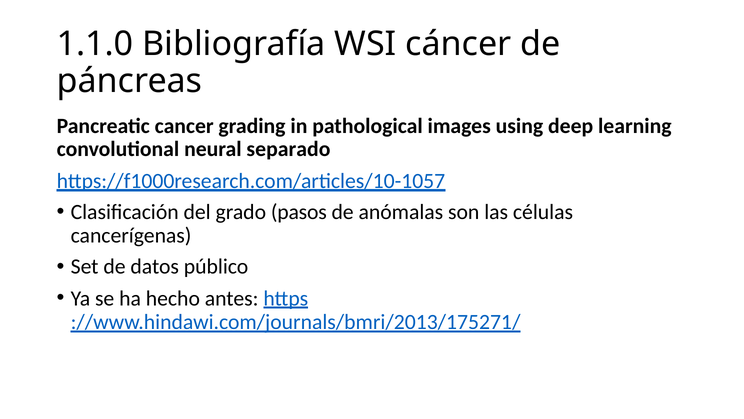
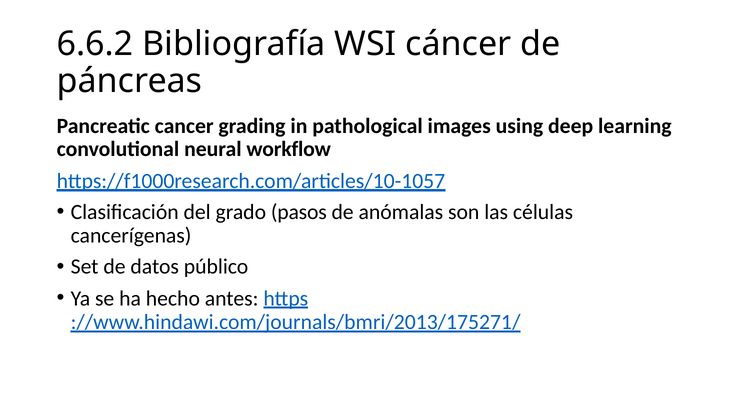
1.1.0: 1.1.0 -> 6.6.2 (95, 44)
separado: separado -> workflow (289, 149)
